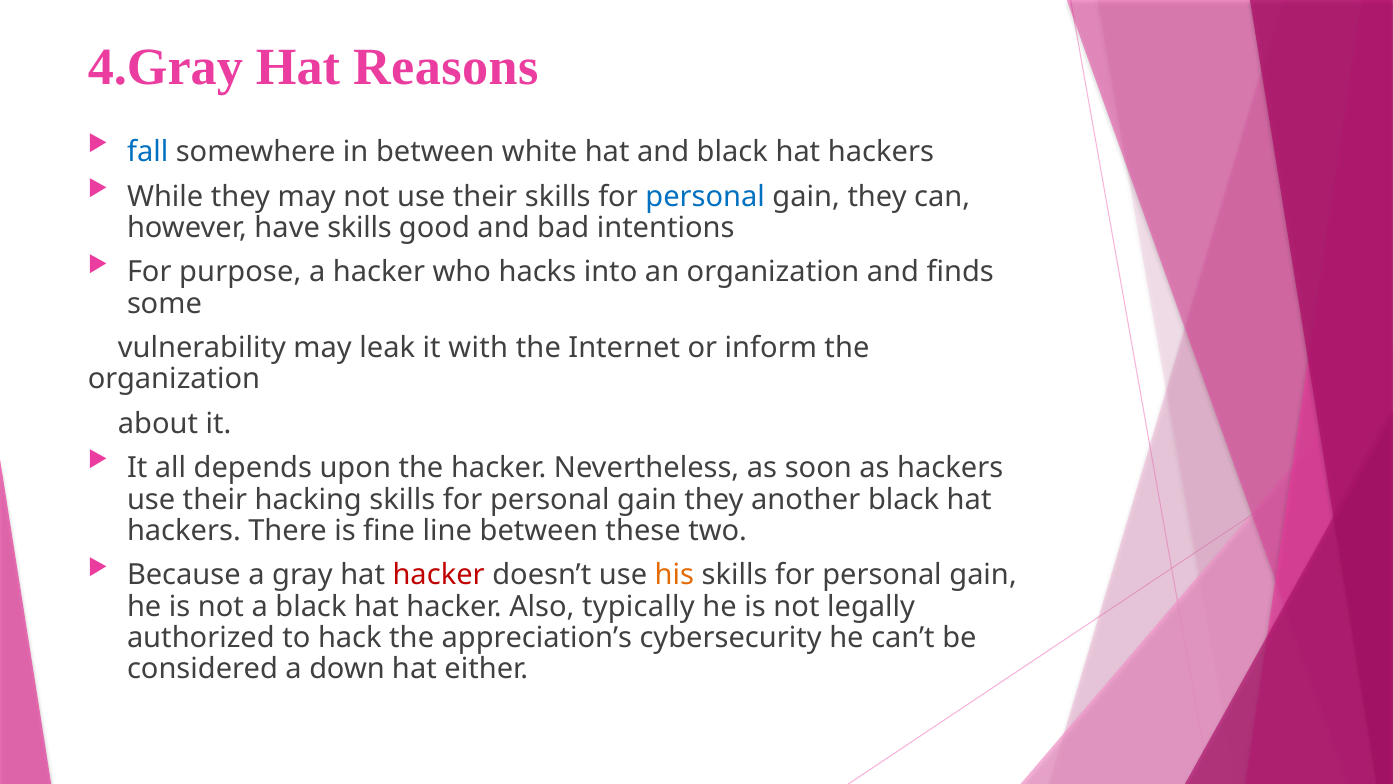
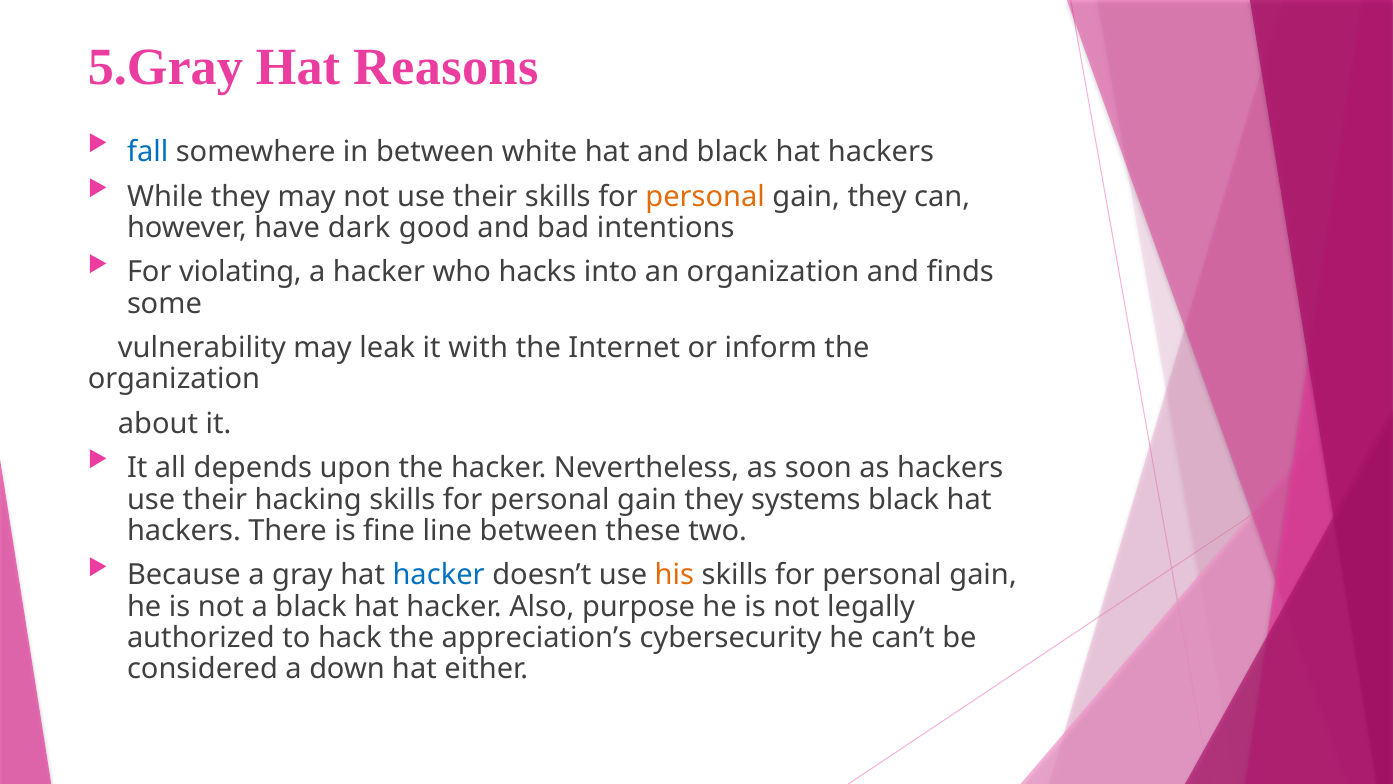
4.Gray: 4.Gray -> 5.Gray (165, 67)
personal colour: blue -> orange (705, 196)
have skills: skills -> dark (359, 228)
purpose: purpose -> violating (240, 272)
another: another -> systems (806, 499)
hacker colour: red -> blue (439, 575)
typically: typically -> purpose (639, 606)
